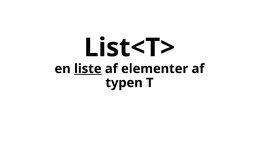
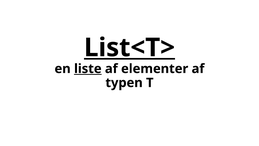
List<T> underline: none -> present (129, 48)
